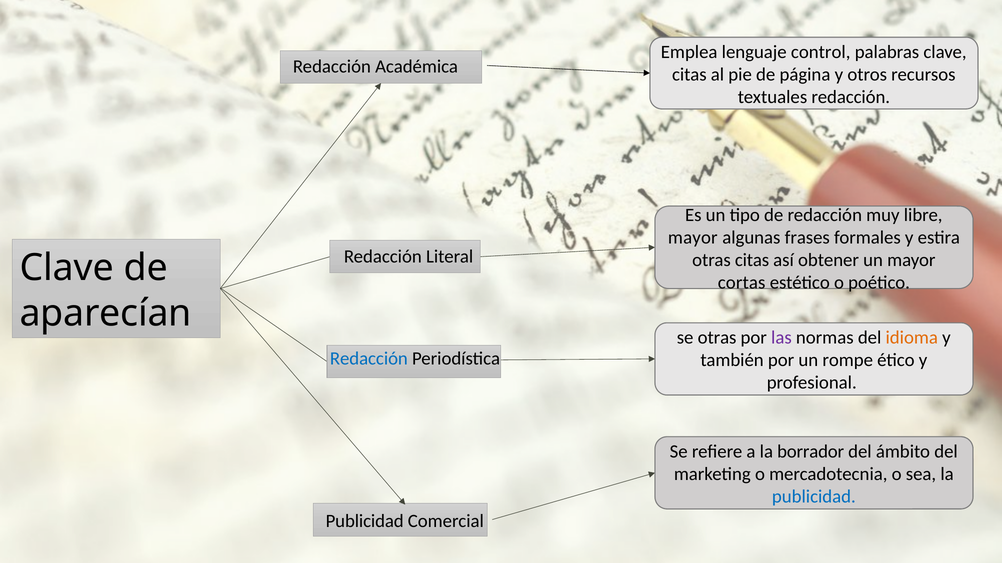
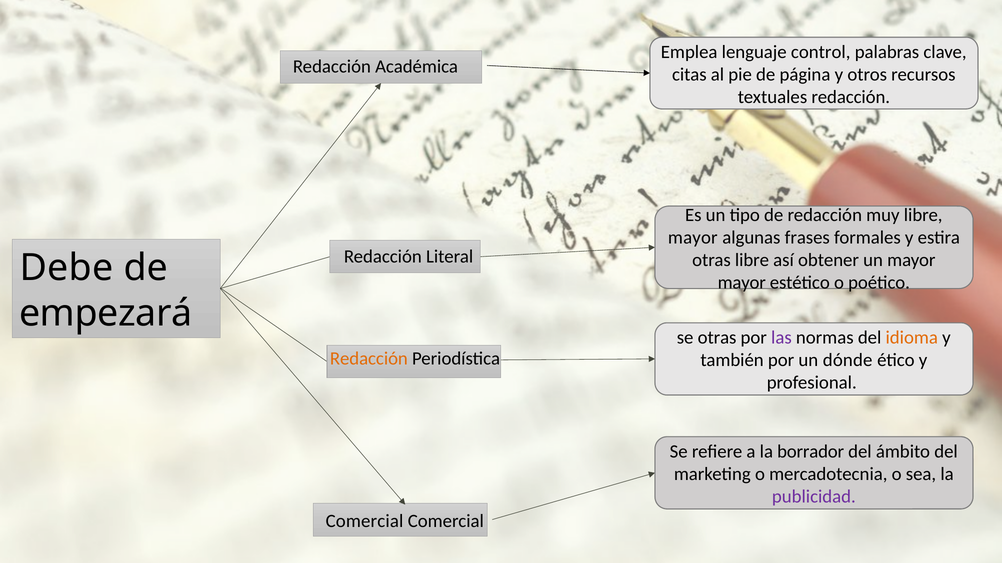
otras citas: citas -> libre (752, 260)
Clave: Clave -> Debe (67, 268)
cortas: cortas -> mayor (742, 283)
aparecían: aparecían -> empezará (106, 313)
Redacción colour: blue -> orange (369, 359)
rompe: rompe -> dónde (848, 361)
publicidad colour: blue -> purple (814, 497)
Publicidad: Publicidad -> Comercial (365, 521)
